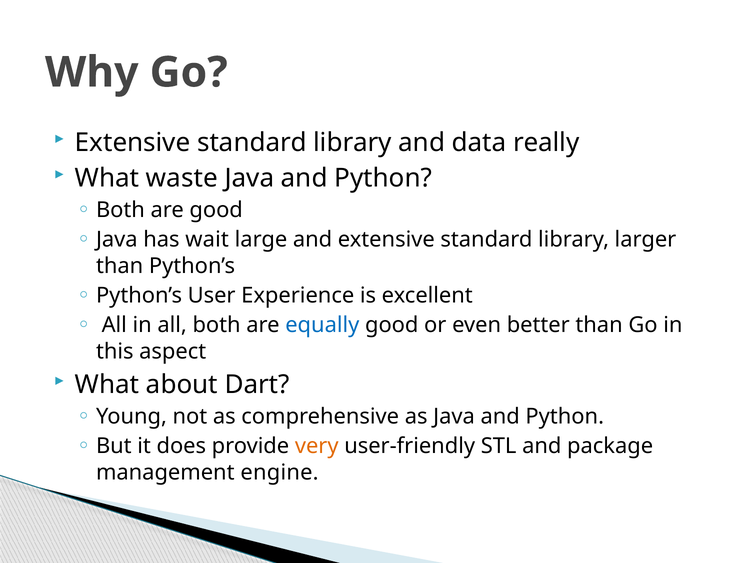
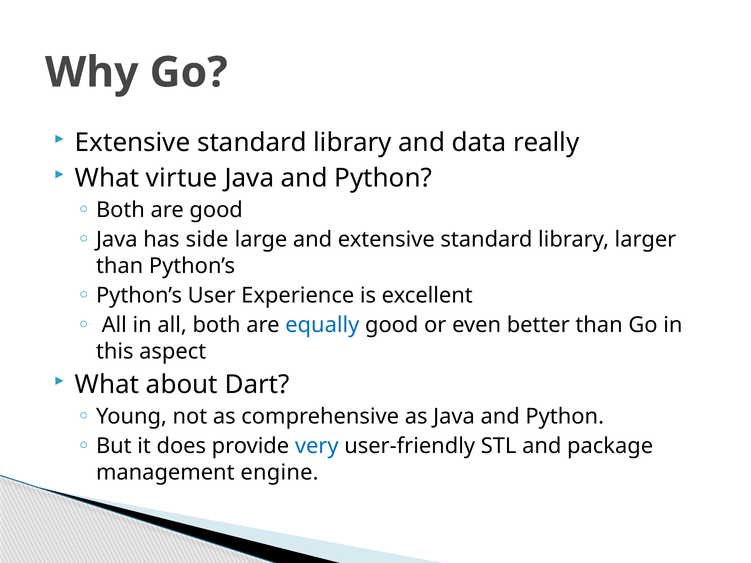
waste: waste -> virtue (182, 178)
wait: wait -> side (207, 240)
very colour: orange -> blue (317, 446)
